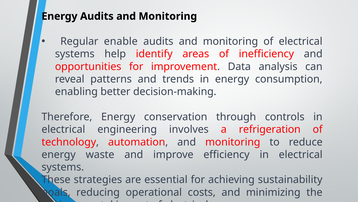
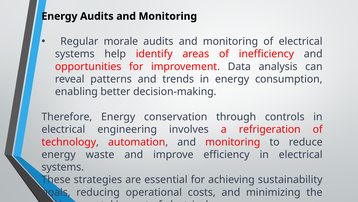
enable: enable -> morale (121, 41)
